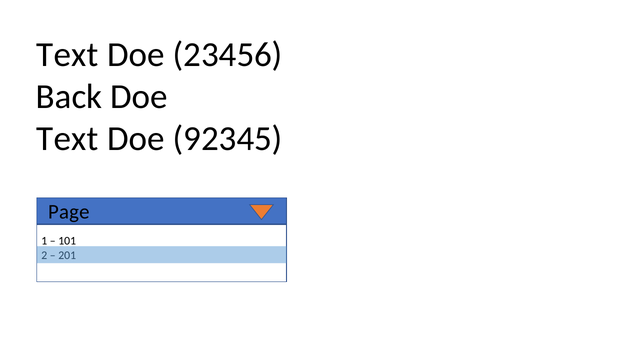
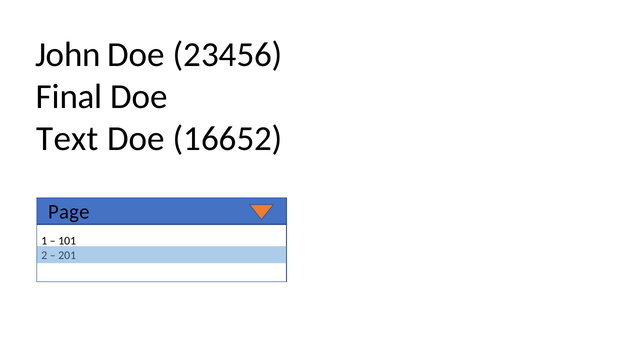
Text: Text -> John (68, 54)
Back: Back -> Final (69, 97)
92345: 92345 -> 16652 (228, 139)
